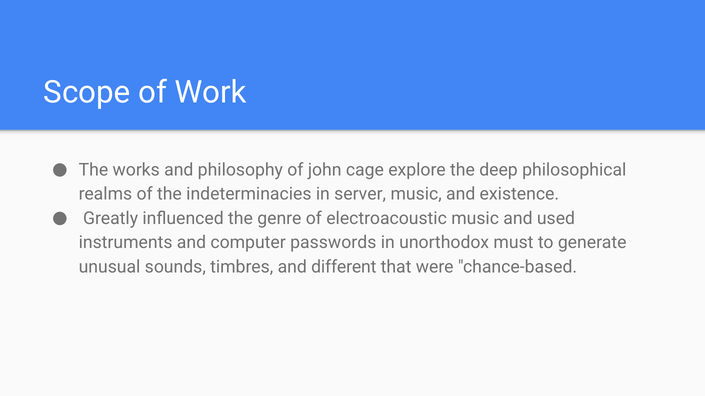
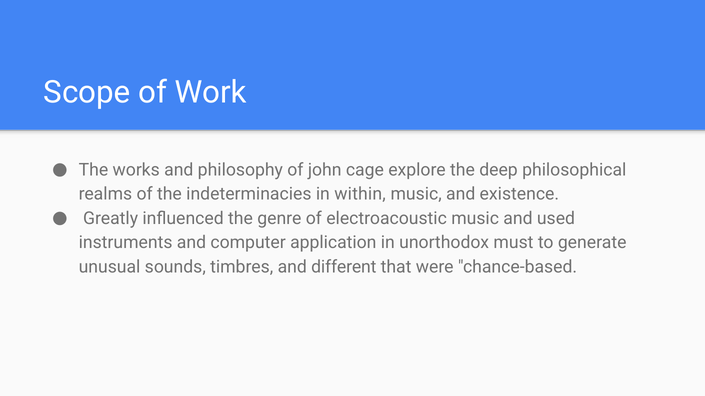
server: server -> within (360, 194)
passwords: passwords -> application (333, 243)
